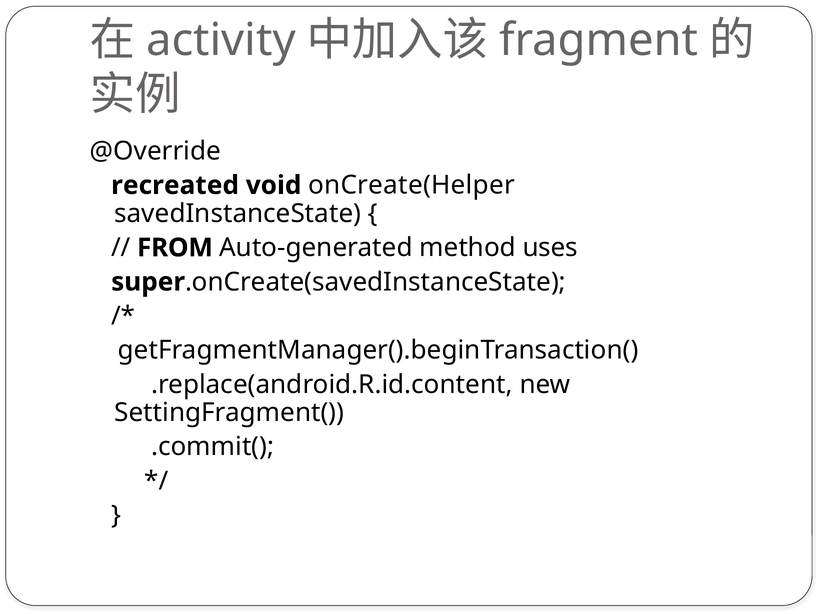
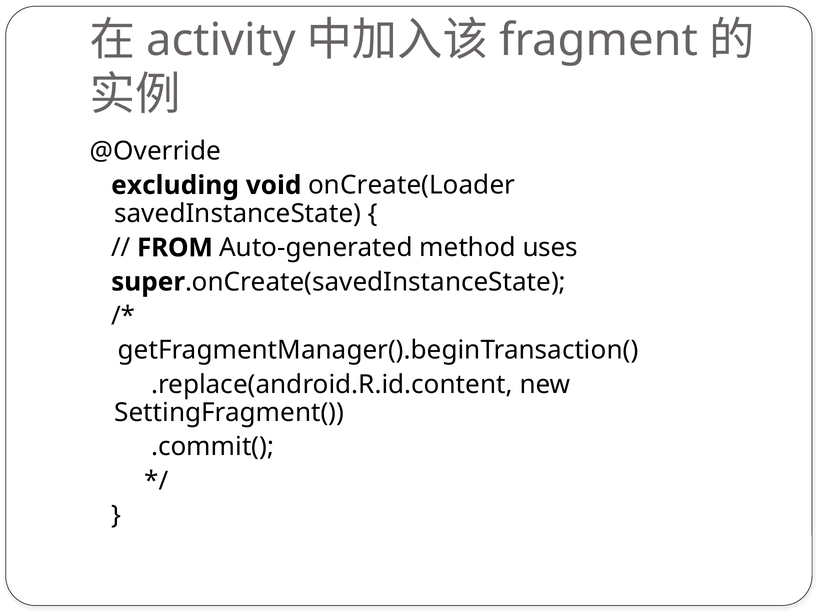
recreated: recreated -> excluding (175, 185)
onCreate(Helper: onCreate(Helper -> onCreate(Loader (412, 185)
